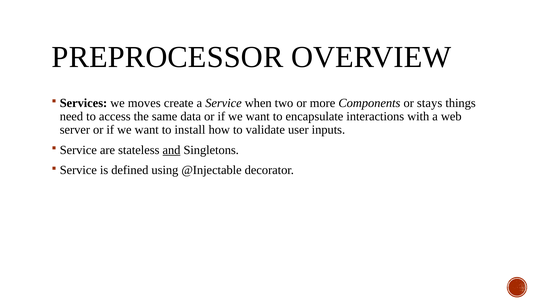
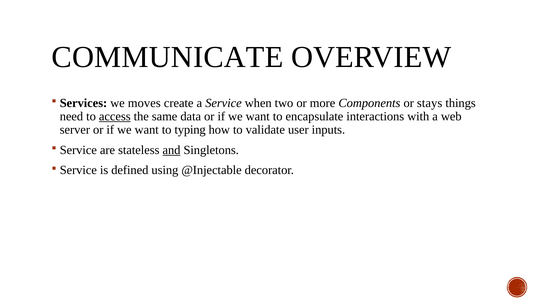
PREPROCESSOR: PREPROCESSOR -> COMMUNICATE (167, 57)
access underline: none -> present (115, 116)
install: install -> typing (190, 130)
